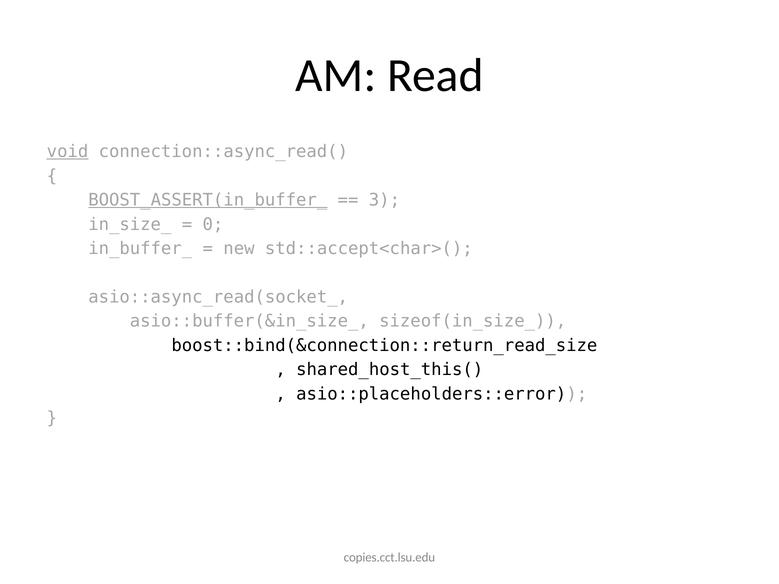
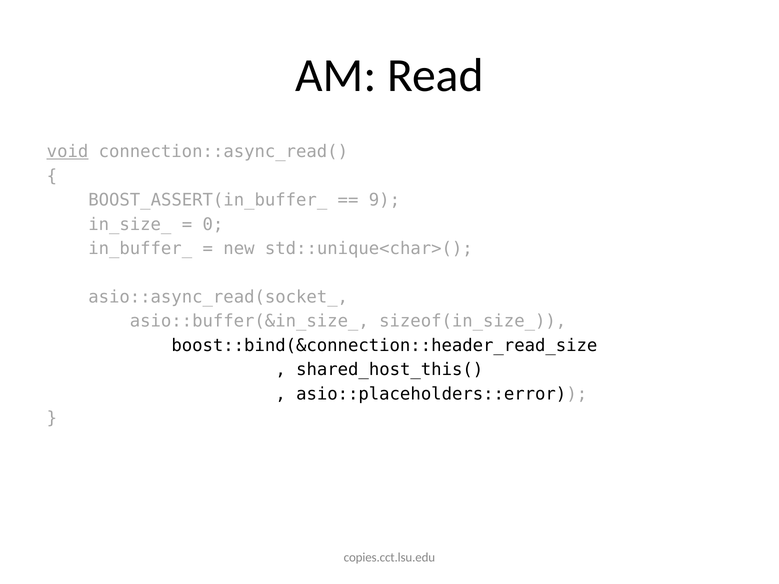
BOOST_ASSERT(in_buffer_ underline: present -> none (208, 200)
3: 3 -> 9 (384, 200)
std::accept<char>(: std::accept<char>( -> std::unique<char>( (369, 249)
boost::bind(&connection::return_read_size: boost::bind(&connection::return_read_size -> boost::bind(&connection::header_read_size (384, 346)
